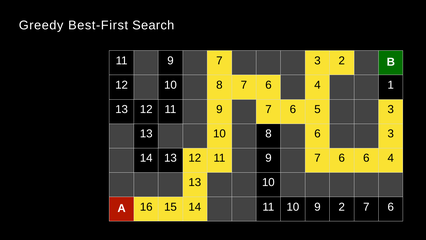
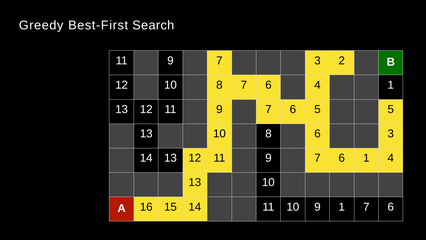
5 3: 3 -> 5 (391, 109)
6 6: 6 -> 1 (366, 158)
9 2: 2 -> 1 (342, 207)
